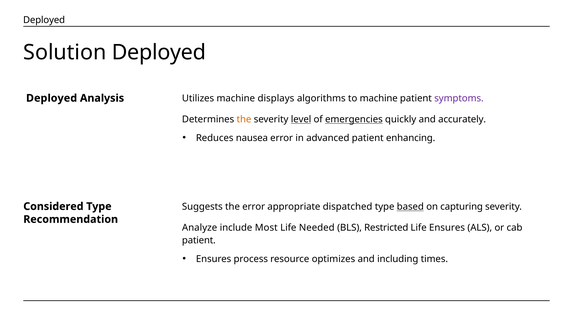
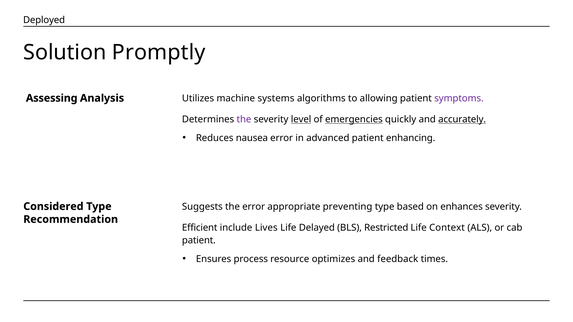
Solution Deployed: Deployed -> Promptly (159, 53)
displays: displays -> systems (276, 98)
to machine: machine -> allowing (379, 98)
Deployed: Deployed -> Assessing (52, 98)
the colour: orange -> purple (244, 119)
accurately underline: none -> present (462, 119)
dispatched: dispatched -> preventing (348, 207)
based underline: present -> none (410, 207)
capturing: capturing -> enhances (462, 207)
Analyze: Analyze -> Efficient (200, 228)
Most: Most -> Lives (266, 228)
Needed: Needed -> Delayed (317, 228)
Life Ensures: Ensures -> Context (447, 228)
including: including -> feedback (398, 259)
